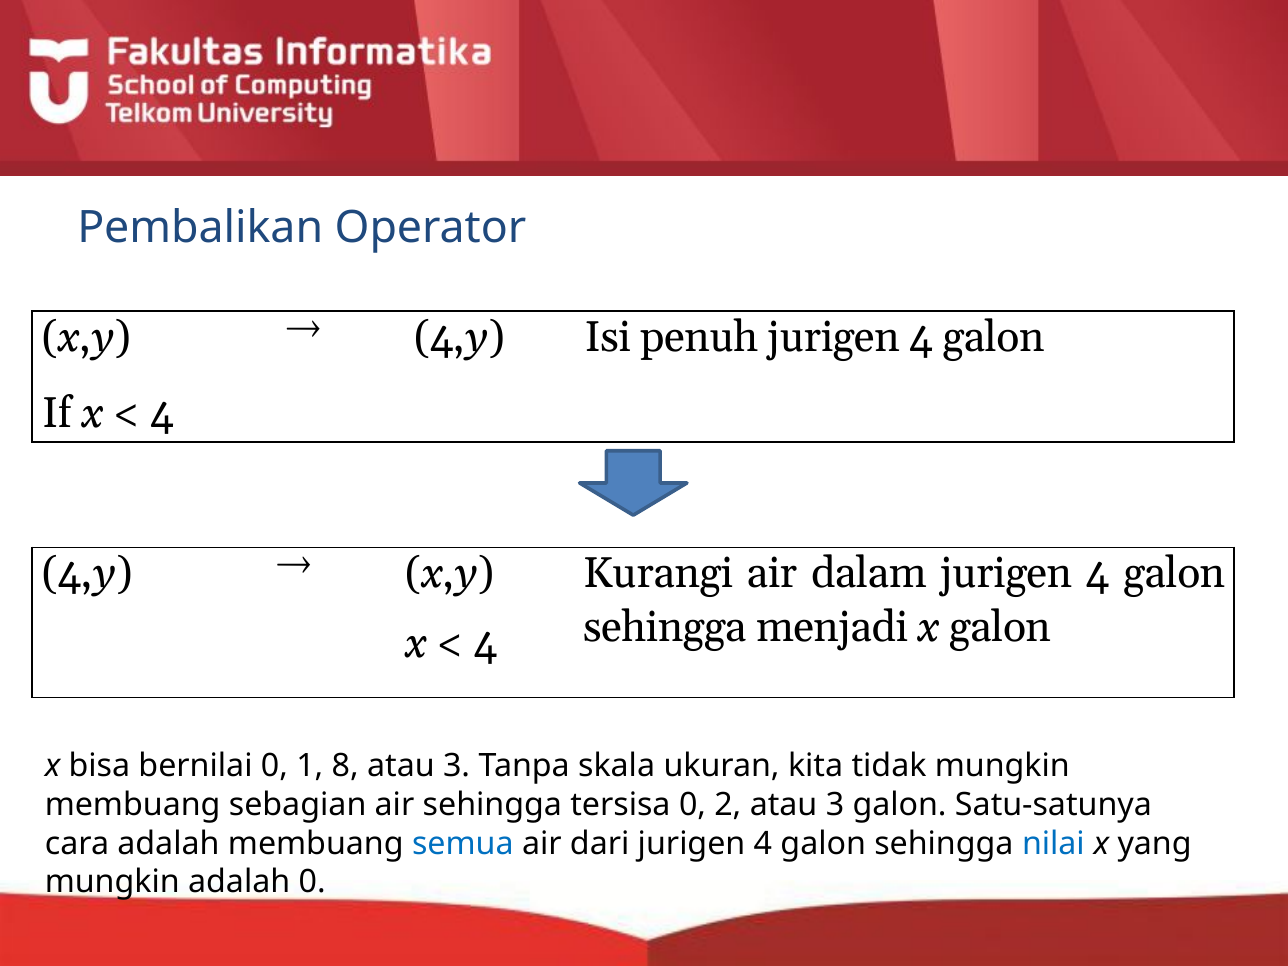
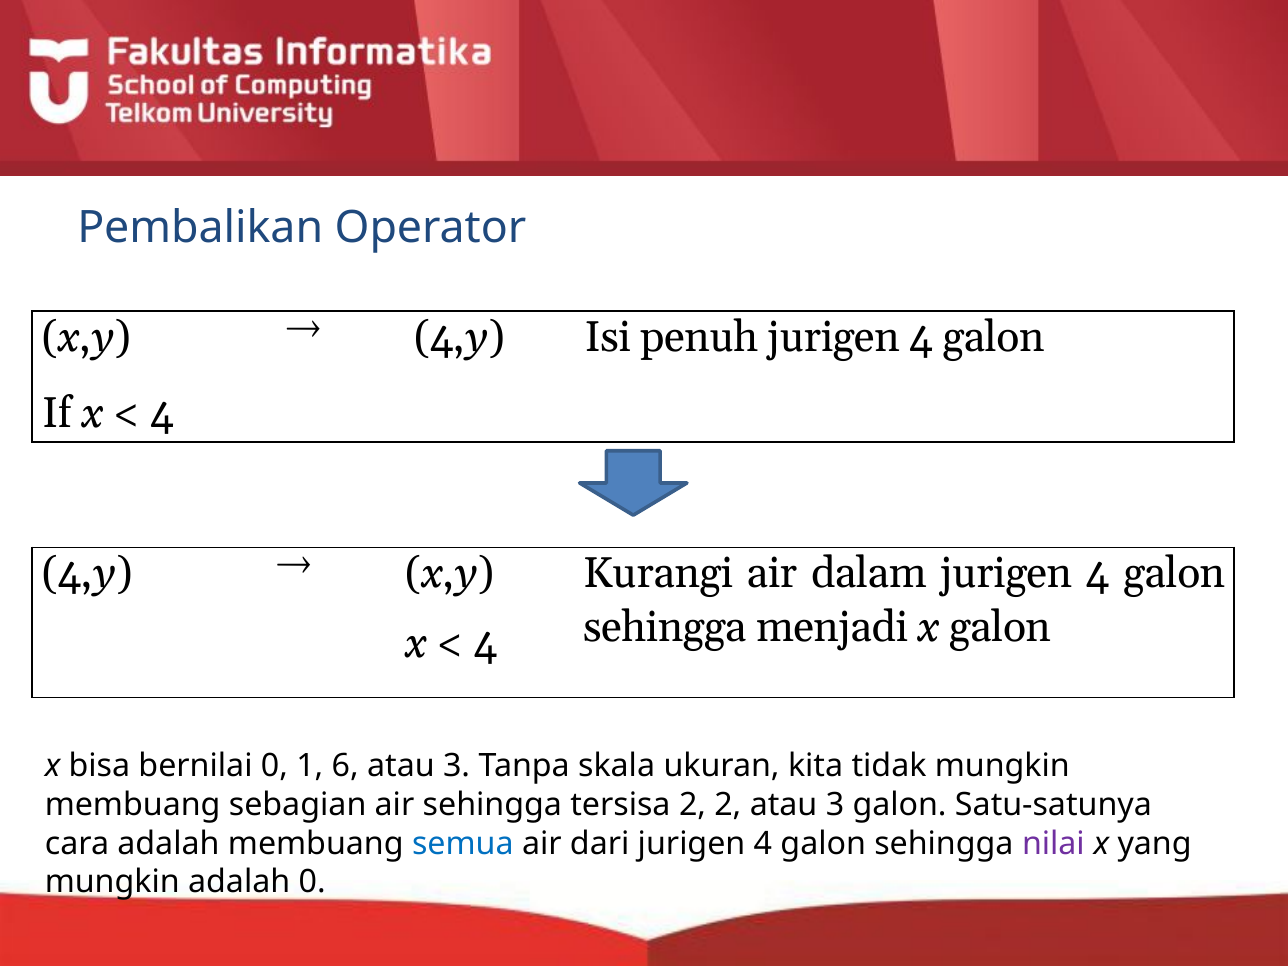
8: 8 -> 6 (345, 766)
tersisa 0: 0 -> 2 (693, 805)
nilai colour: blue -> purple (1053, 844)
